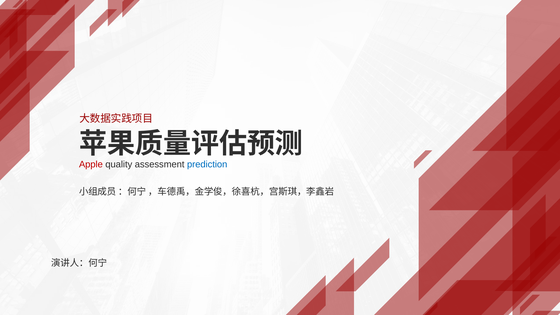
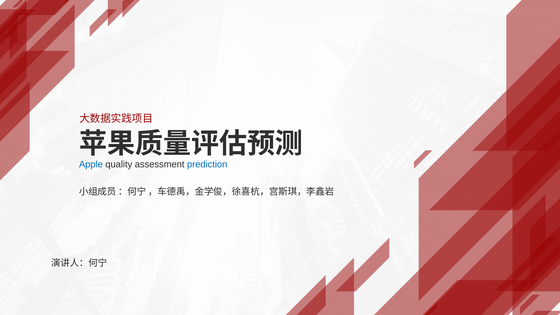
Apple colour: red -> blue (91, 165)
